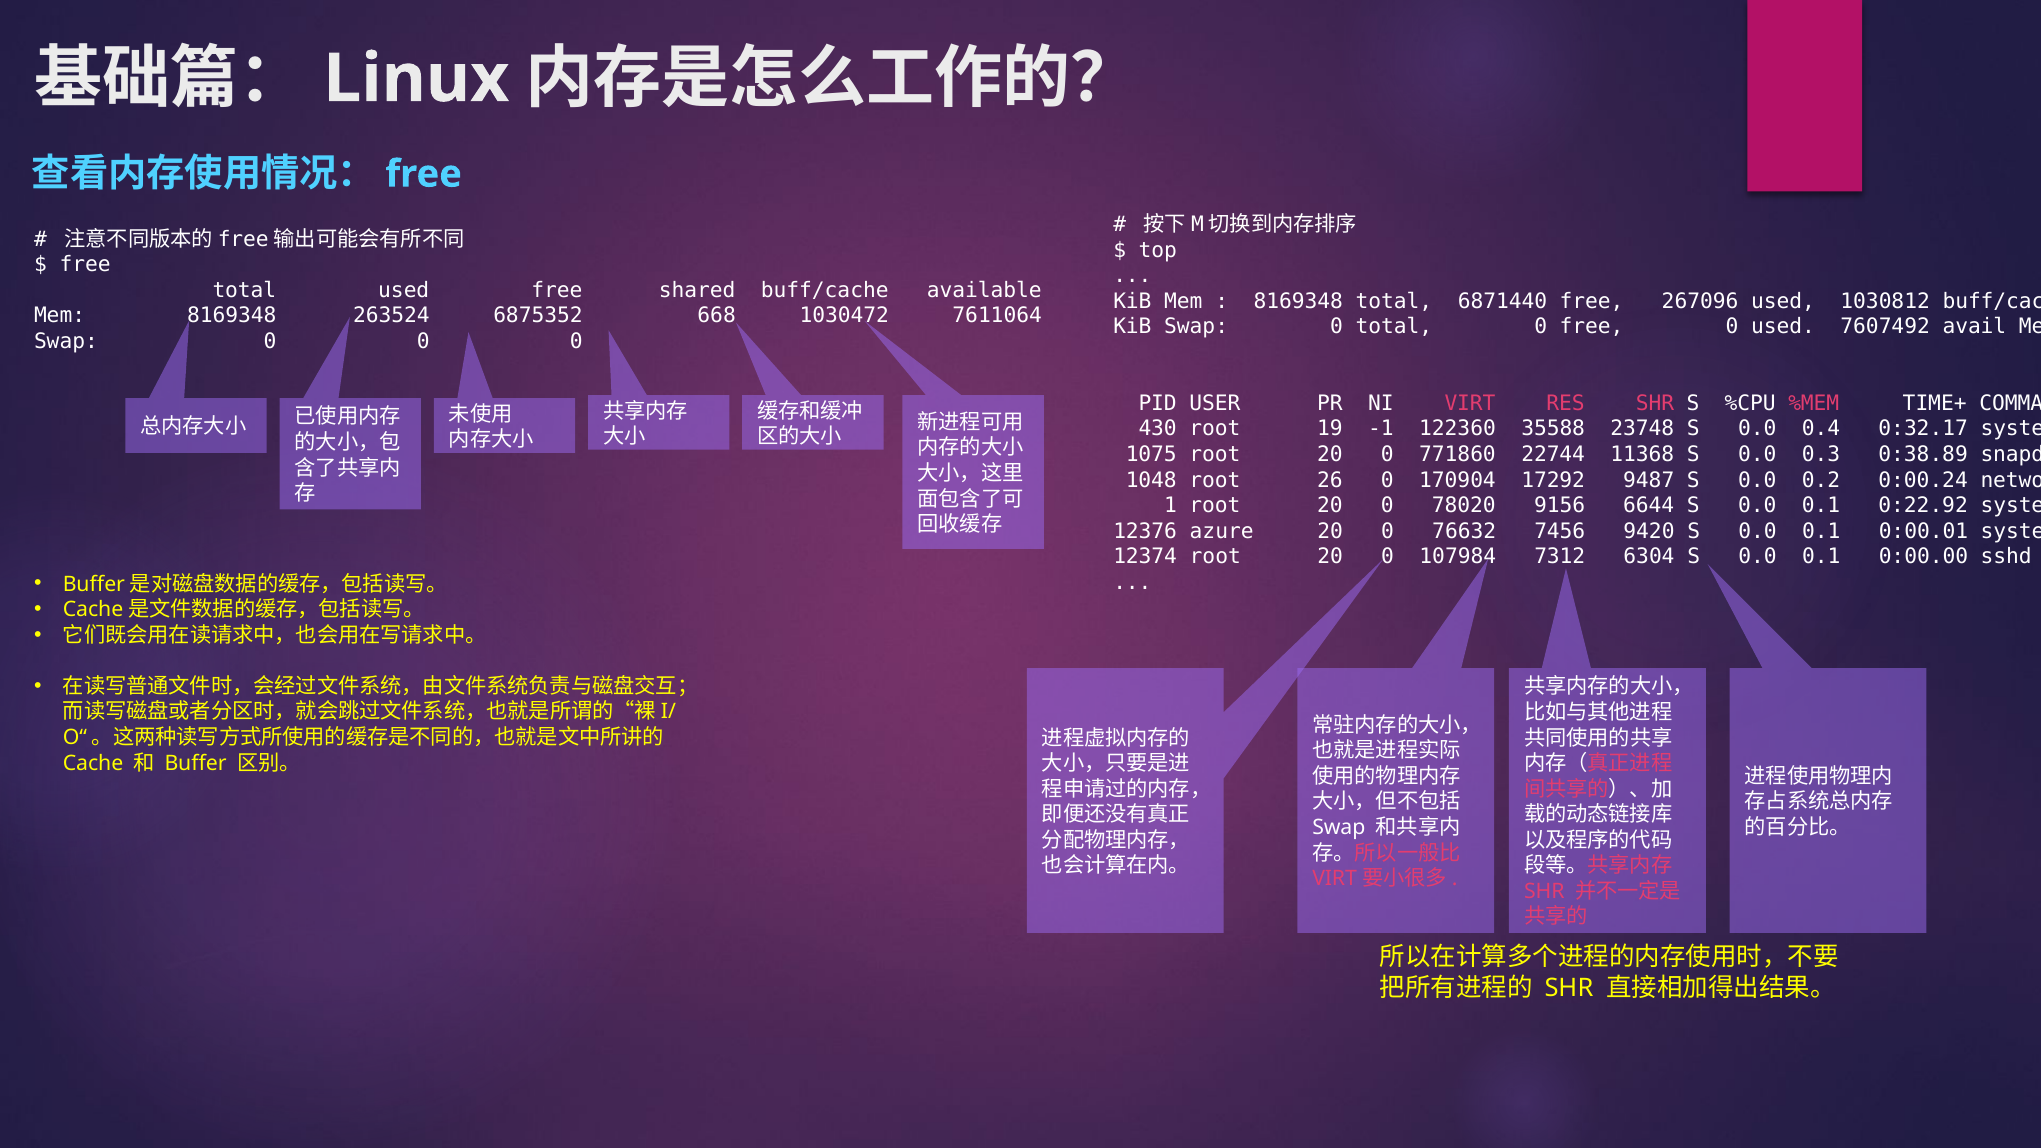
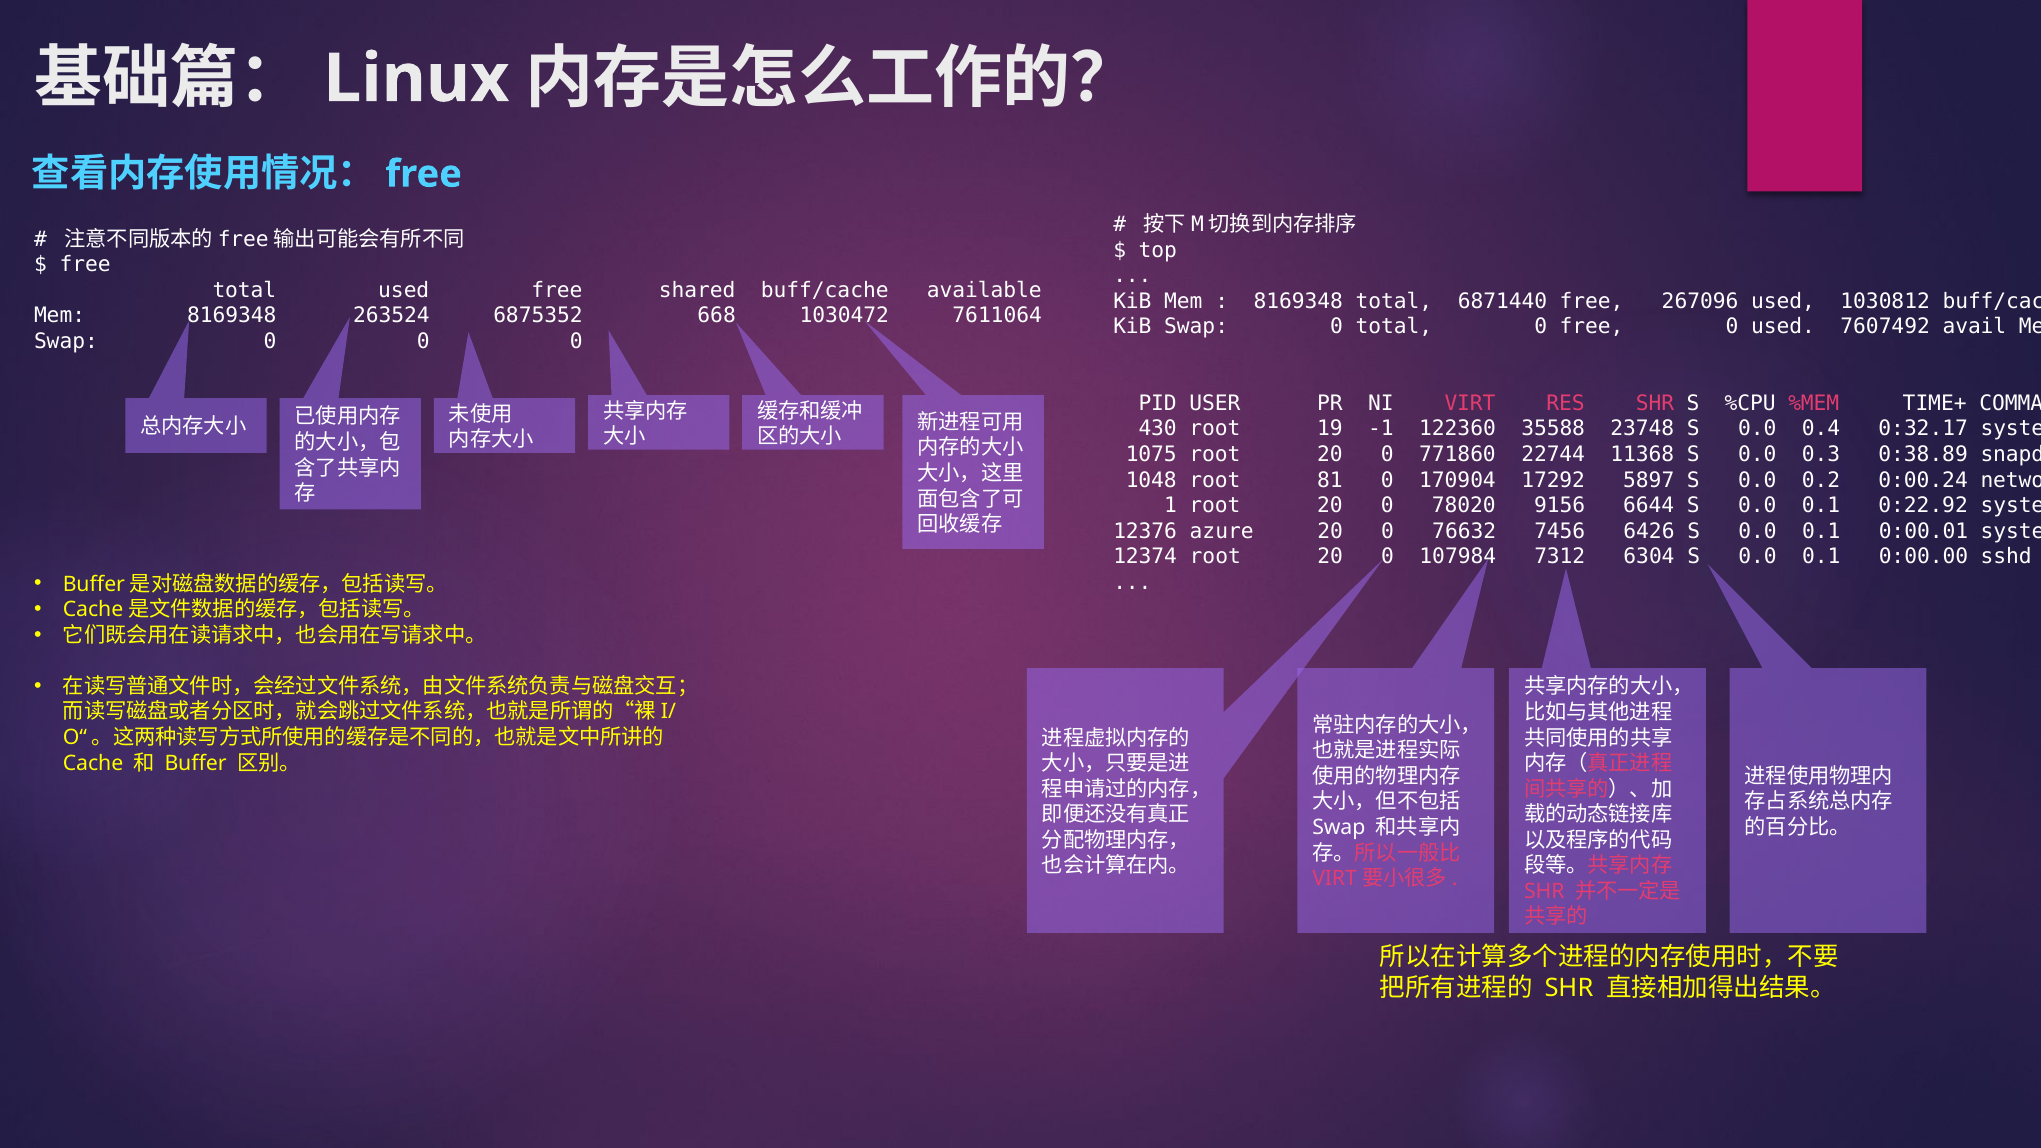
26: 26 -> 81 (1330, 480)
9487: 9487 -> 5897 (1649, 480)
9420: 9420 -> 6426 (1649, 531)
